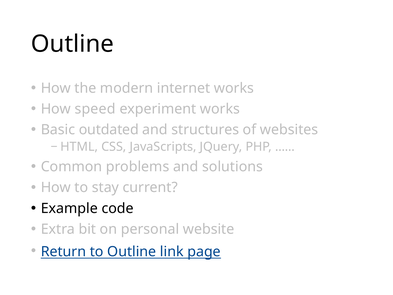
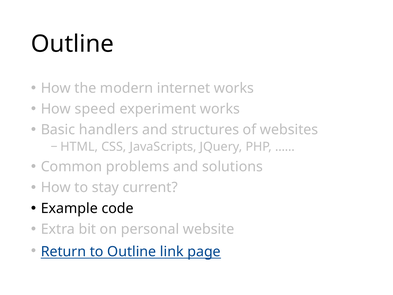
outdated: outdated -> handlers (109, 130)
